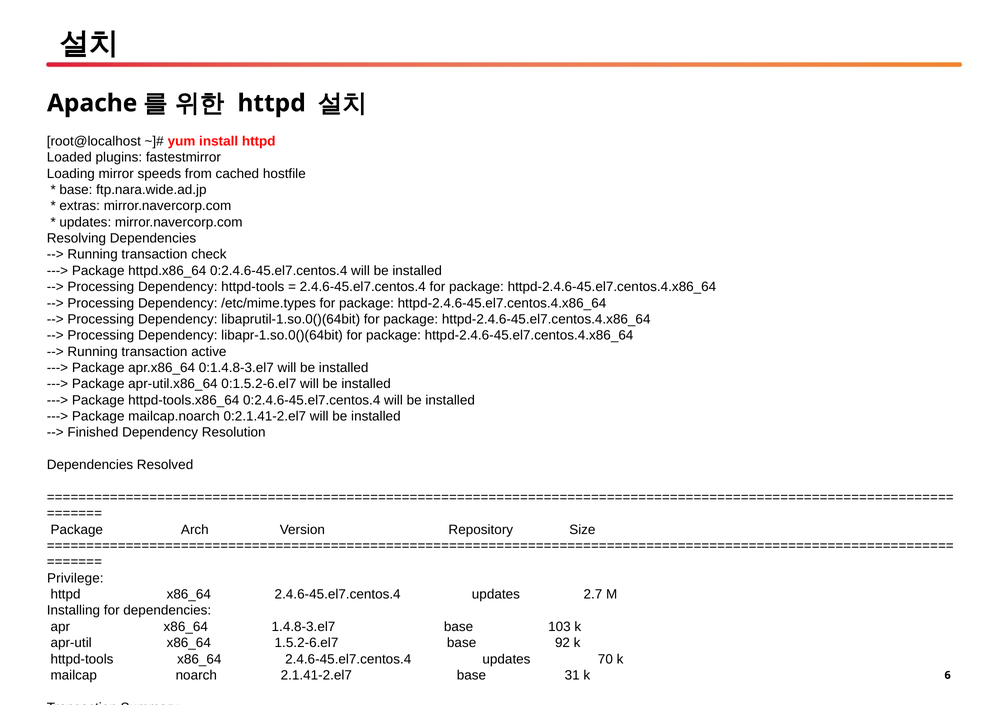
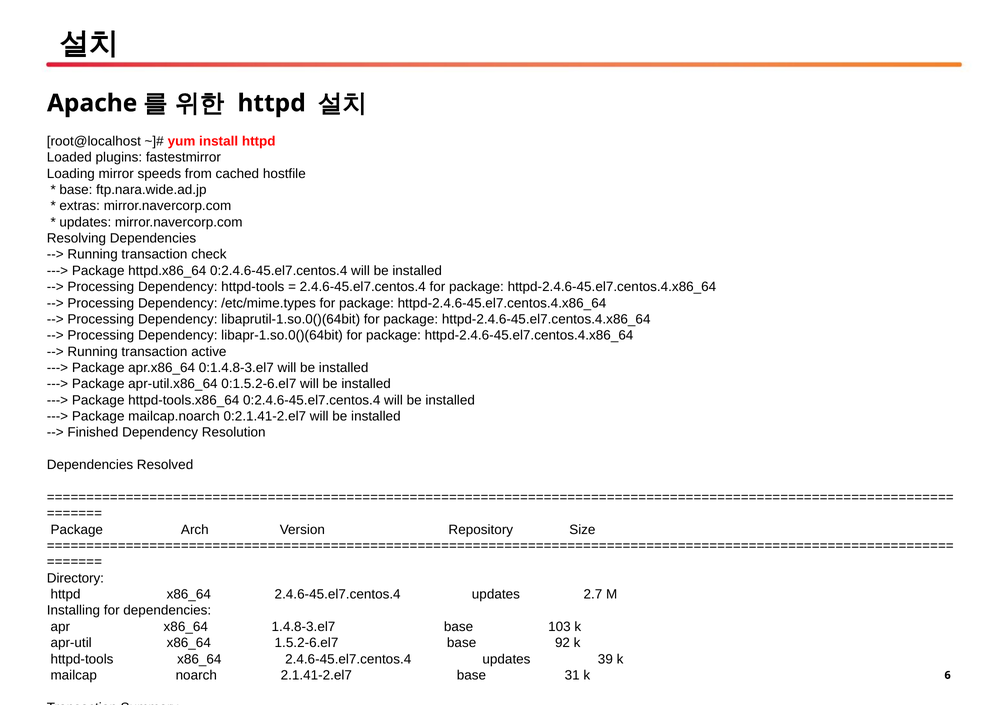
Privilege: Privilege -> Directory (75, 578)
70: 70 -> 39 (605, 659)
